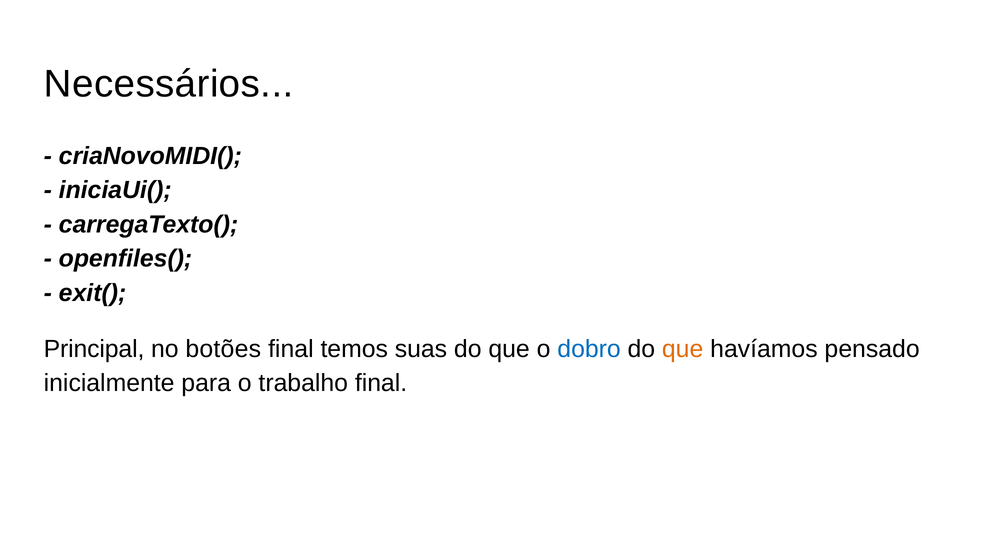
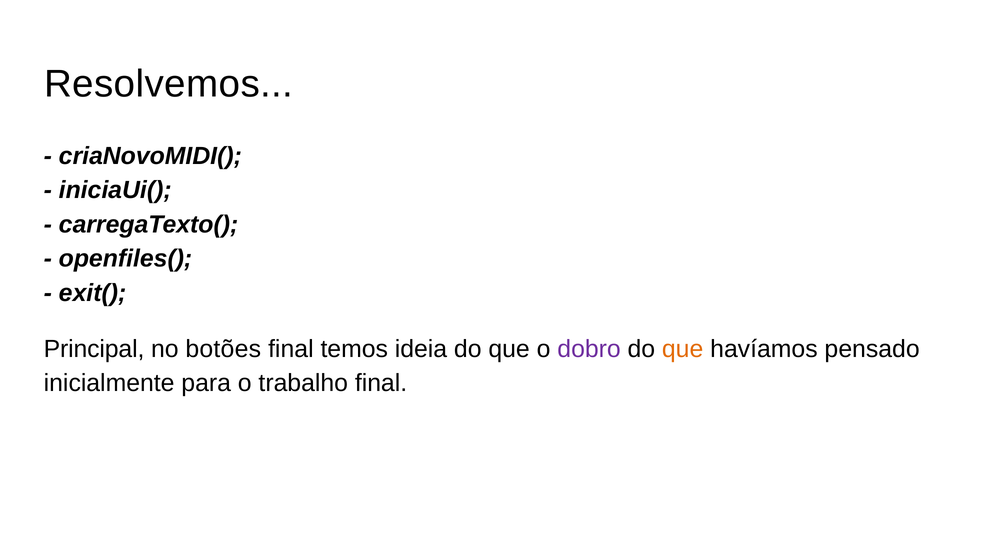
Necessários: Necessários -> Resolvemos (169, 84)
suas: suas -> ideia (421, 349)
dobro colour: blue -> purple (589, 349)
